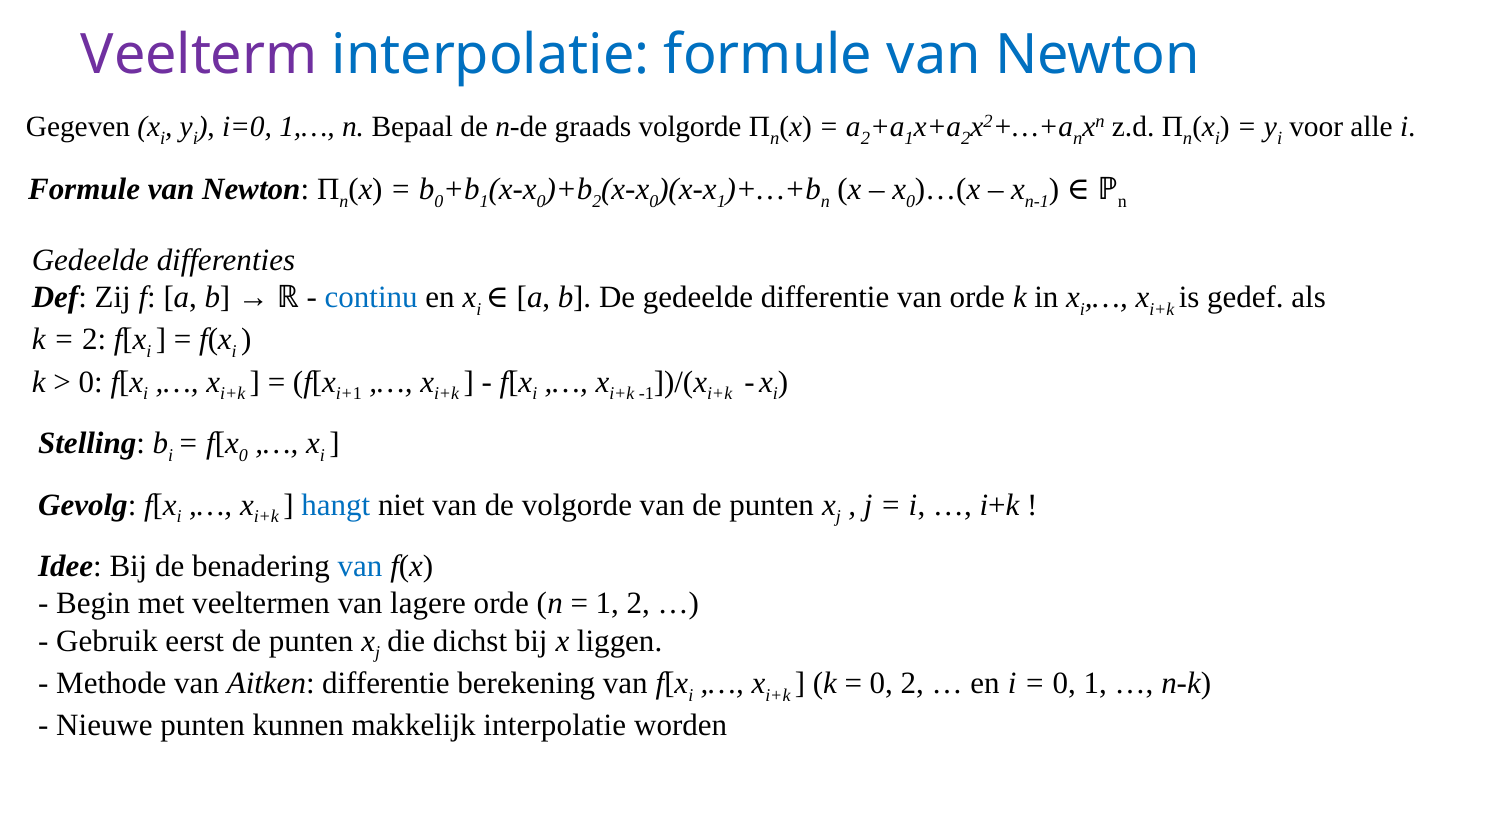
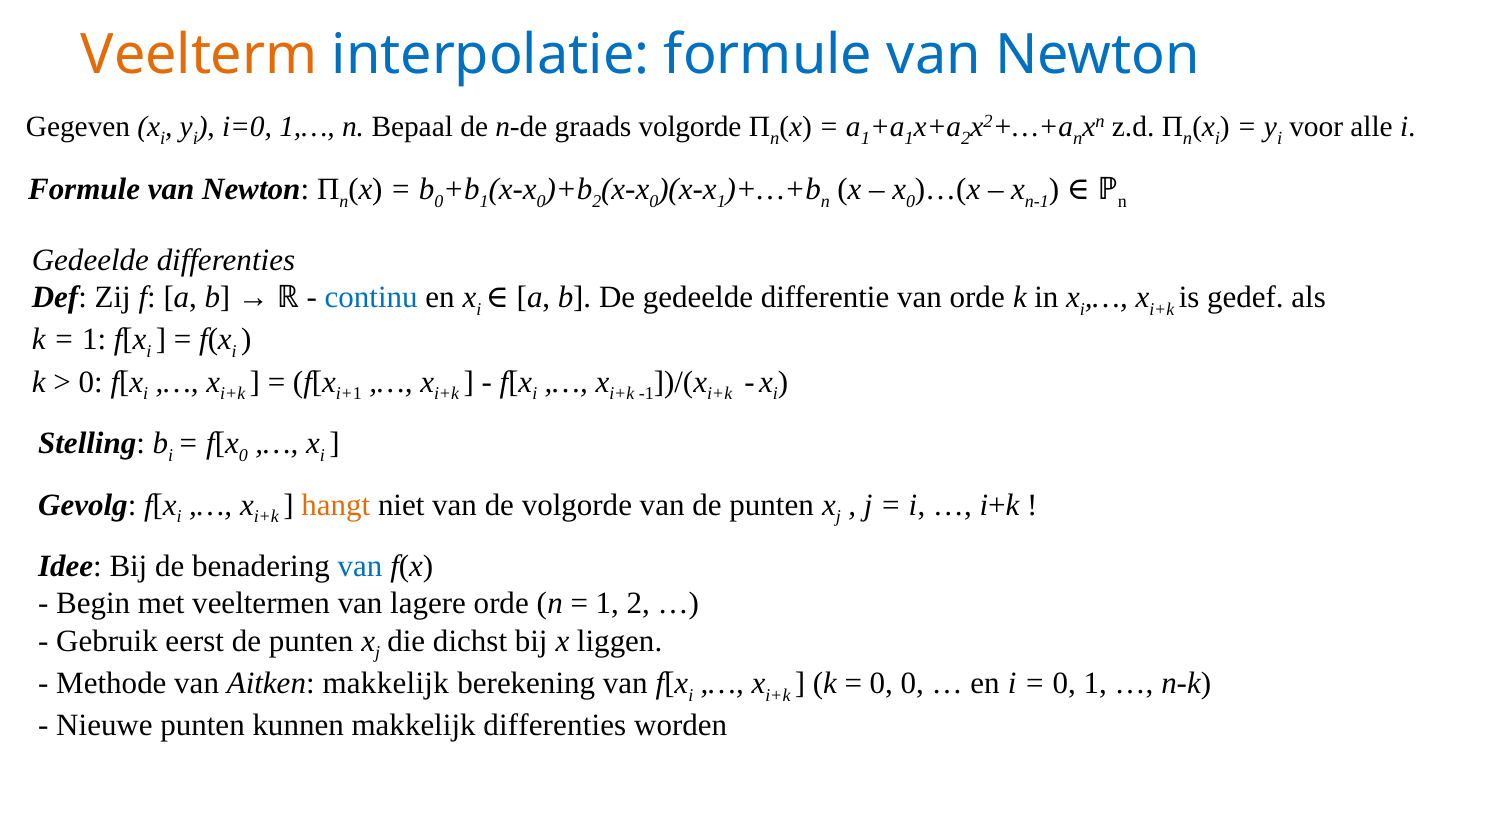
Veelterm colour: purple -> orange (199, 55)
a 2: 2 -> 1 (865, 139)
2: 2 -> 1 (94, 340)
hangt colour: blue -> orange (336, 505)
Aitken differentie: differentie -> makkelijk (386, 683)
0 2: 2 -> 0 (912, 683)
makkelijk interpolatie: interpolatie -> differenties (555, 726)
